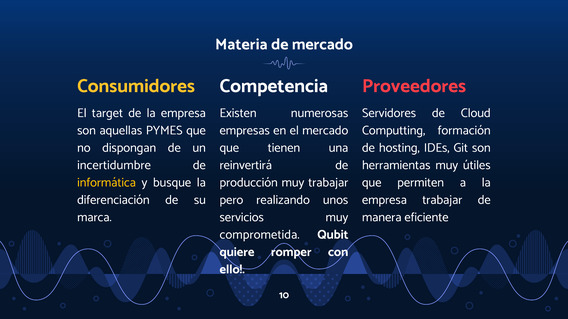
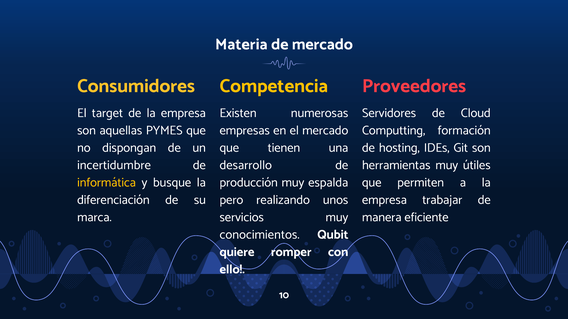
Competencia colour: white -> yellow (274, 86)
reinvertirá: reinvertirá -> desarrollo (246, 165)
muy trabajar: trabajar -> espalda (328, 183)
comprometida: comprometida -> conocimientos (260, 235)
